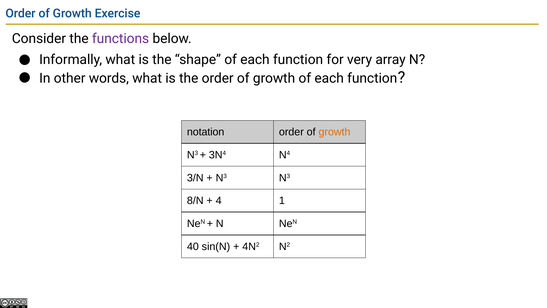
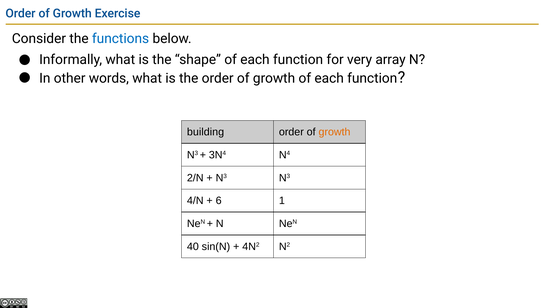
functions colour: purple -> blue (121, 39)
notation: notation -> building (206, 132)
3/N: 3/N -> 2/N (195, 178)
8/N: 8/N -> 4/N (195, 201)
4: 4 -> 6 (219, 201)
